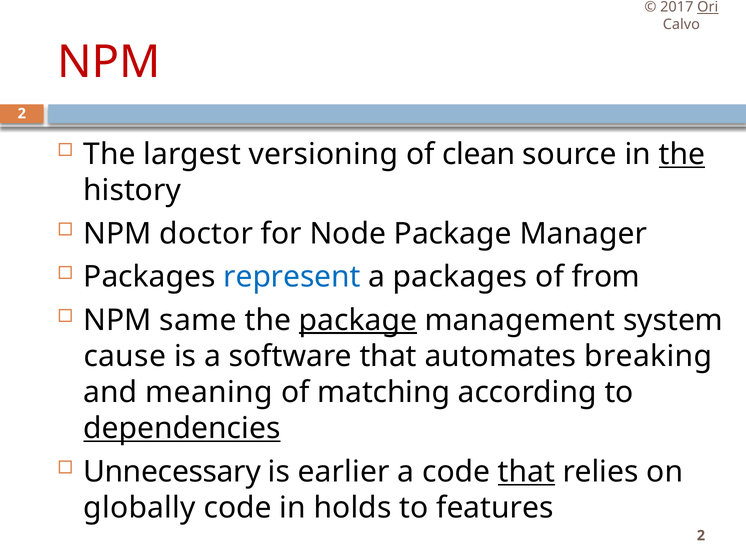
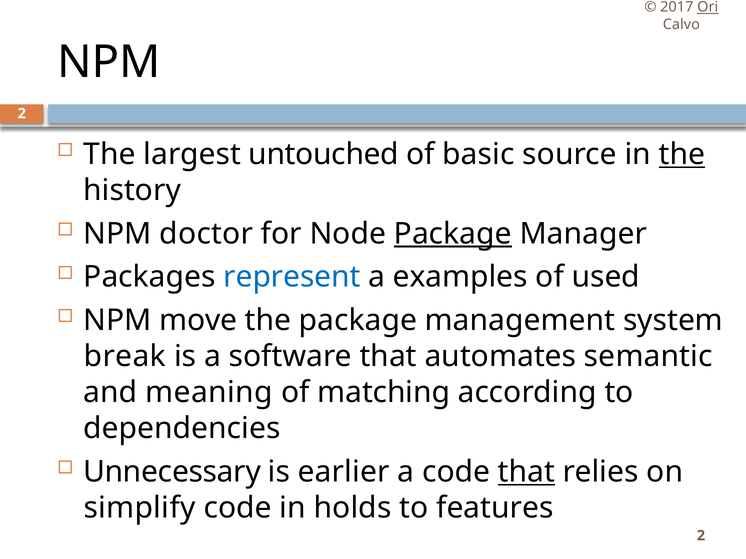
NPM colour: red -> black (109, 62)
versioning: versioning -> untouched (324, 154)
clean: clean -> basic (479, 154)
Package underline: none -> present (453, 234)
a packages: packages -> examples (460, 277)
from: from -> used (606, 277)
same: same -> move (198, 321)
package underline: present -> none (358, 321)
cause: cause -> break (125, 357)
breaking: breaking -> semantic (648, 357)
dependencies underline: present -> none (182, 429)
globally: globally -> simplify (140, 508)
